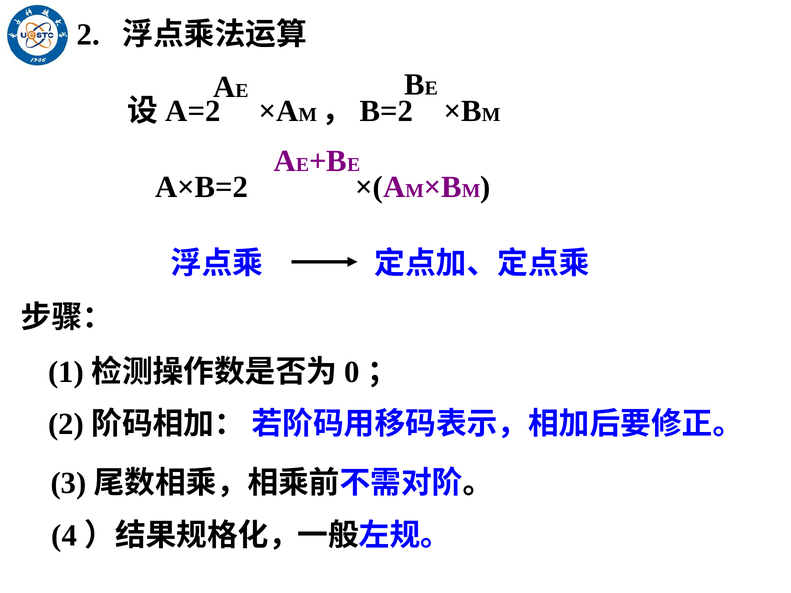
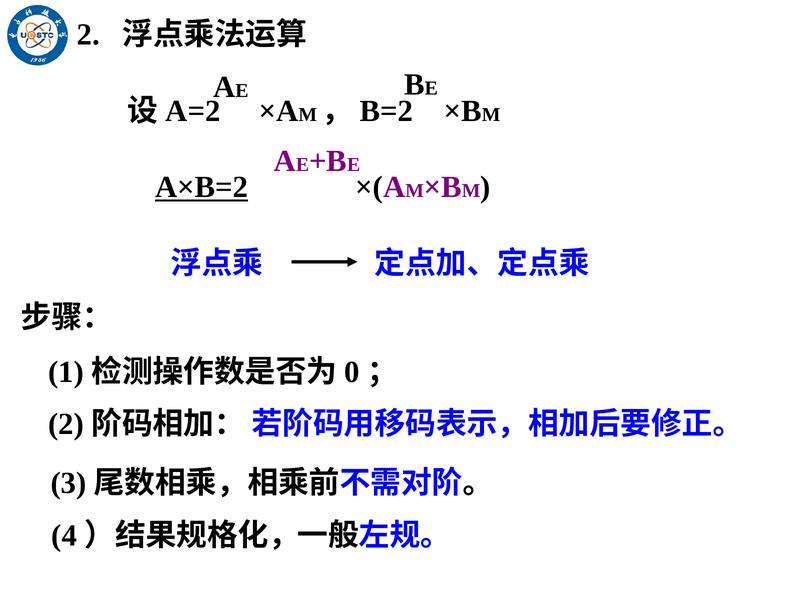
A×B=2 underline: none -> present (202, 187)
